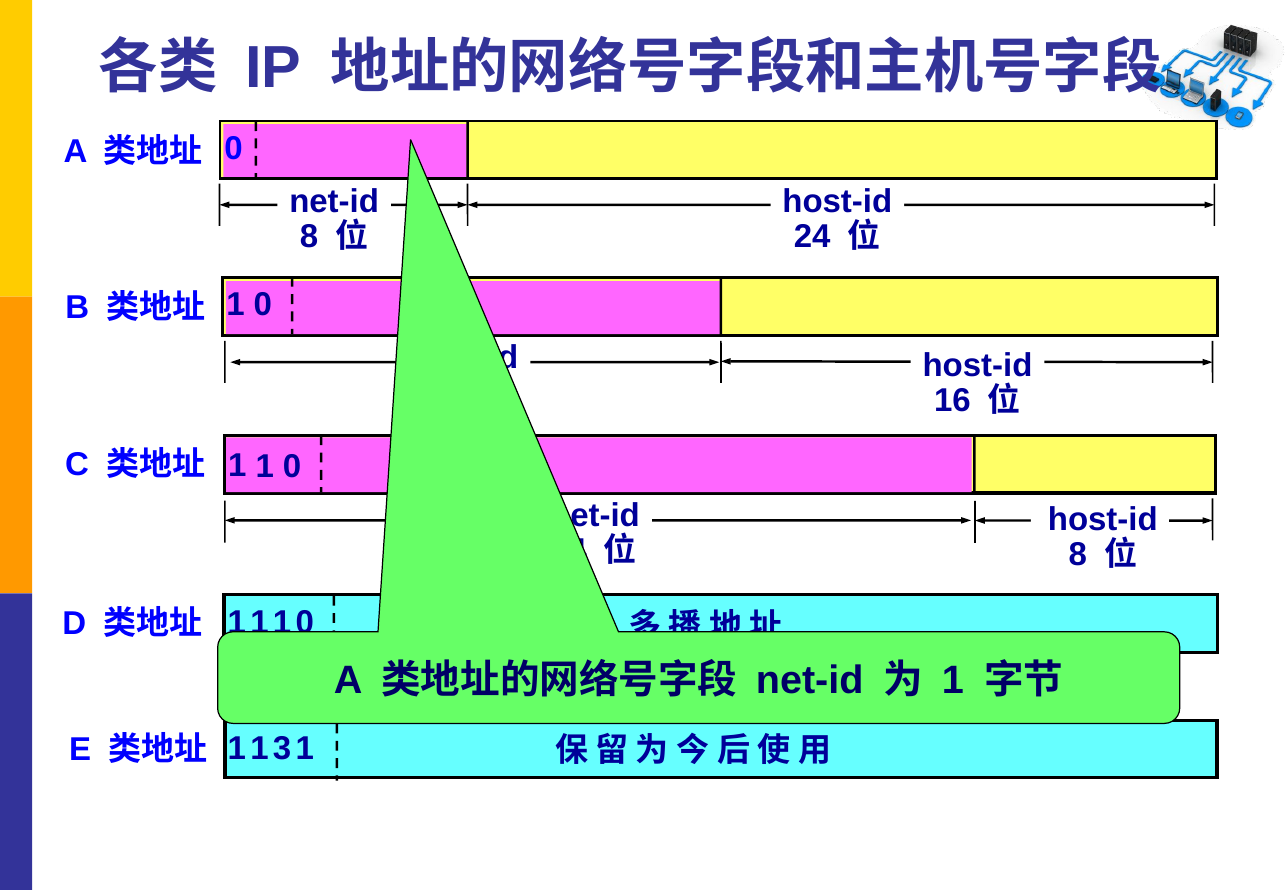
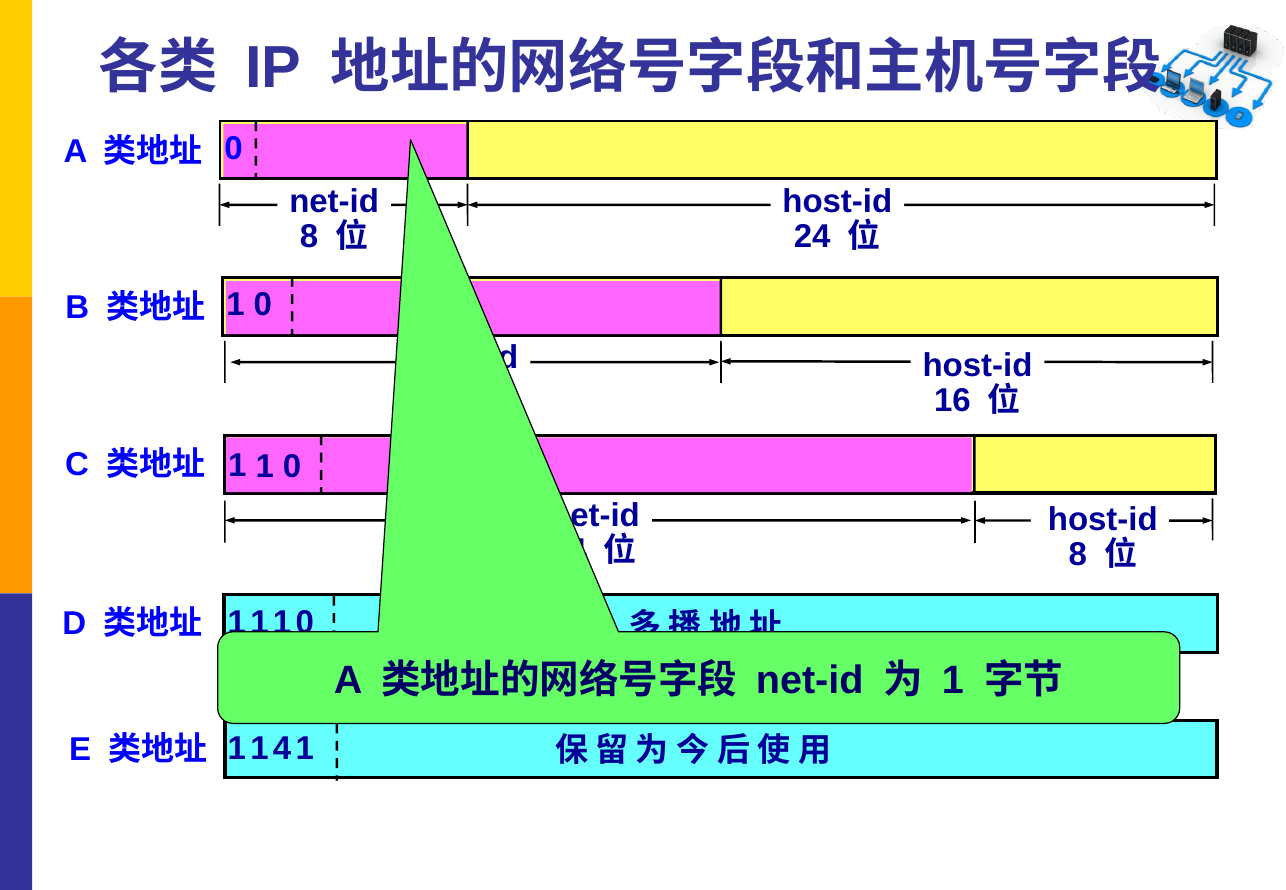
3: 3 -> 4 (282, 749)
